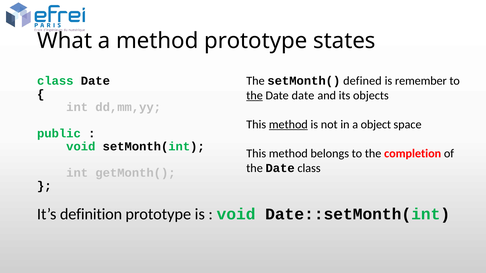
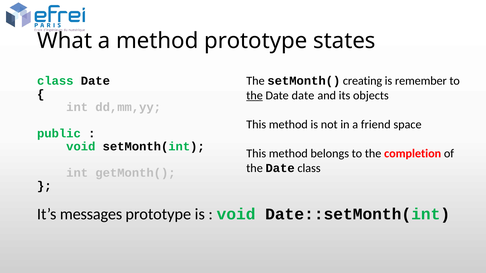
defined: defined -> creating (363, 81)
method underline: present -> none (288, 125)
object: object -> friend (376, 125)
definition: definition -> messages (91, 214)
